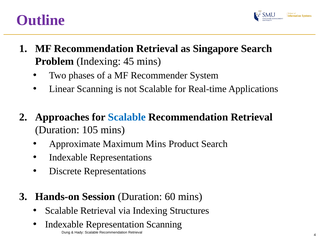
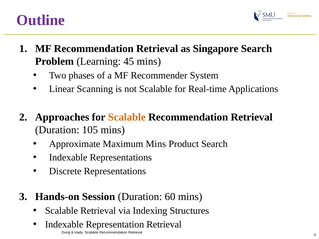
Problem Indexing: Indexing -> Learning (99, 61)
Scalable colour: blue -> orange (127, 117)
Representation Scanning: Scanning -> Retrieval (164, 225)
